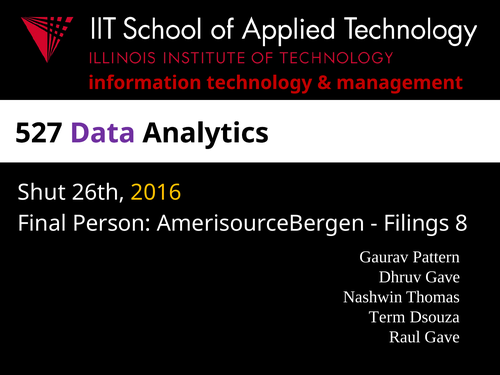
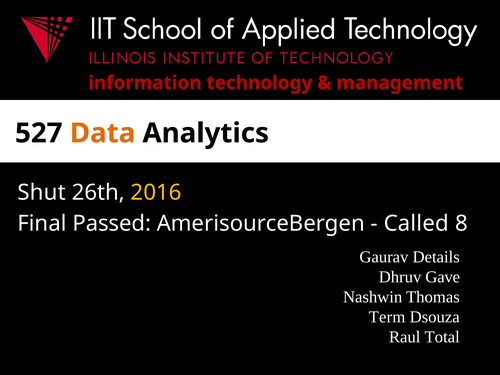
Data colour: purple -> orange (103, 133)
Person: Person -> Passed (112, 223)
Filings: Filings -> Called (416, 223)
Pattern: Pattern -> Details (436, 257)
Raul Gave: Gave -> Total (442, 337)
